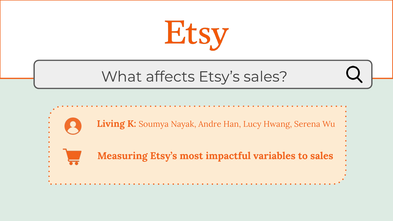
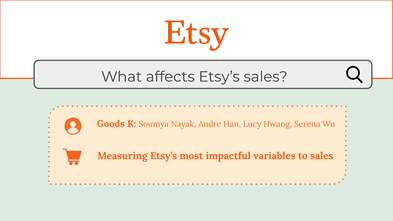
Living: Living -> Goods (111, 124)
